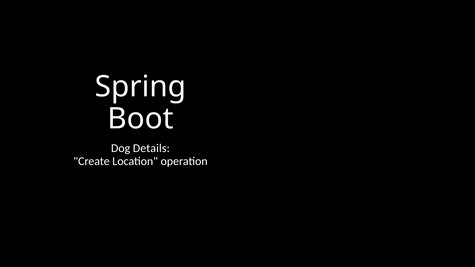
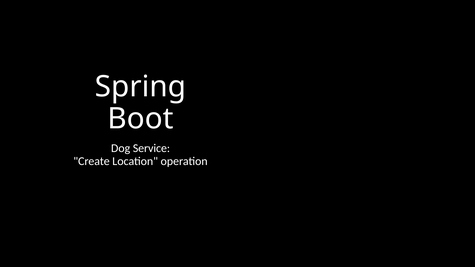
Details: Details -> Service (151, 148)
